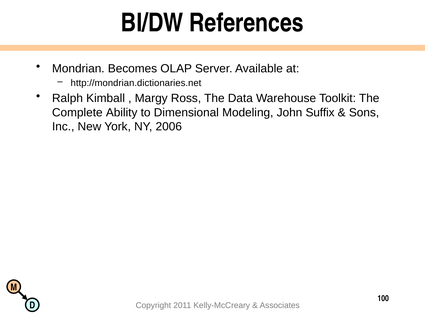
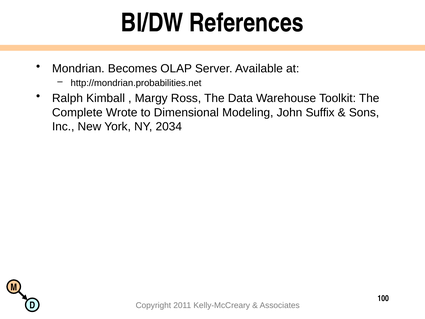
http://mondrian.dictionaries.net: http://mondrian.dictionaries.net -> http://mondrian.probabilities.net (136, 83)
Ability: Ability -> Wrote (122, 112)
2006: 2006 -> 2034 (169, 127)
